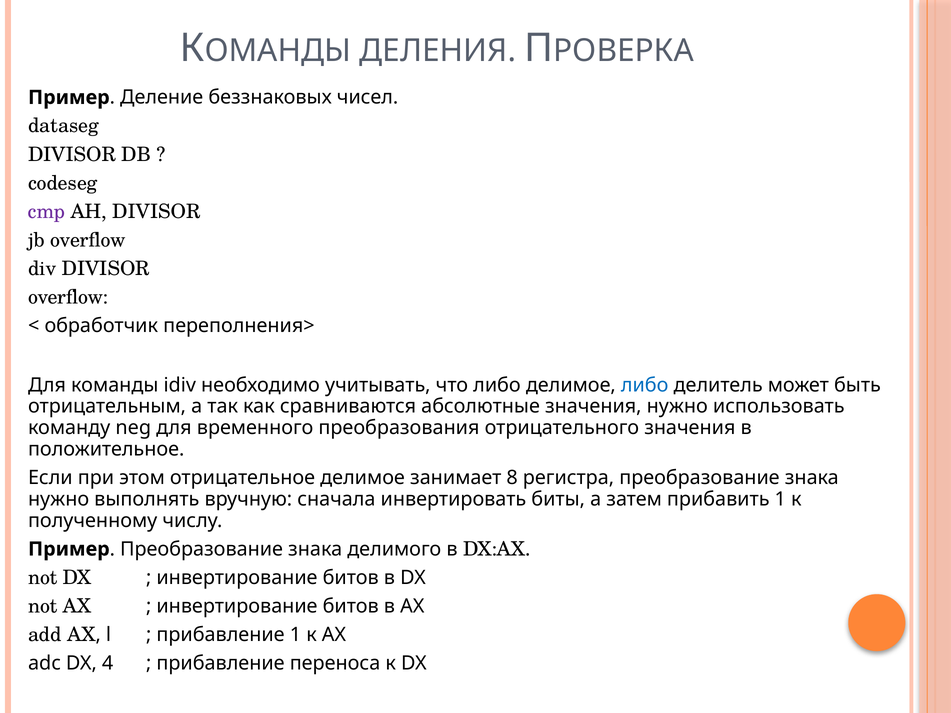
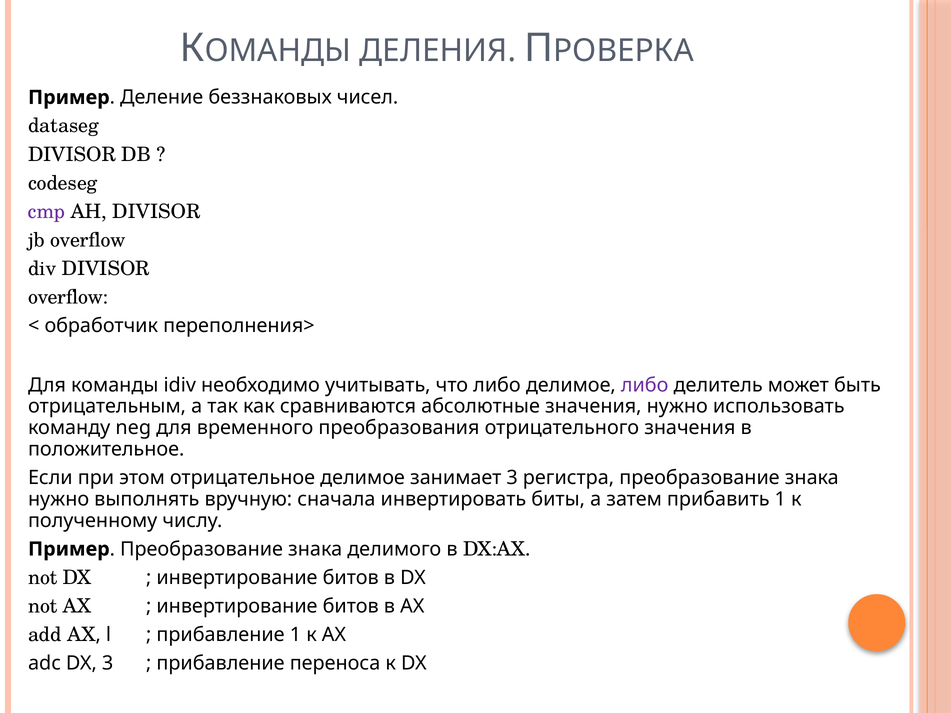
либо colour: blue -> purple (645, 385)
занимает 8: 8 -> 3 (512, 478)
DX 4: 4 -> 3 (108, 663)
